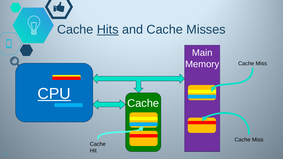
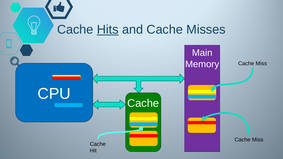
CPU underline: present -> none (54, 94)
